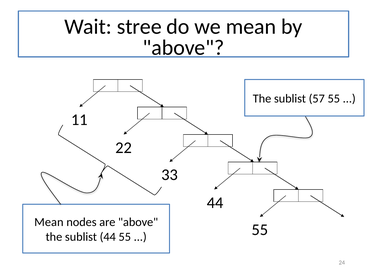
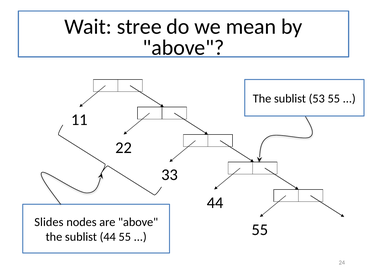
57: 57 -> 53 (317, 99)
Mean: Mean -> Slides (49, 222)
